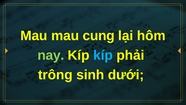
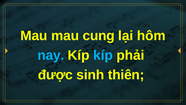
nay colour: light green -> light blue (51, 55)
trông: trông -> được (55, 75)
dưới: dưới -> thiên (126, 75)
